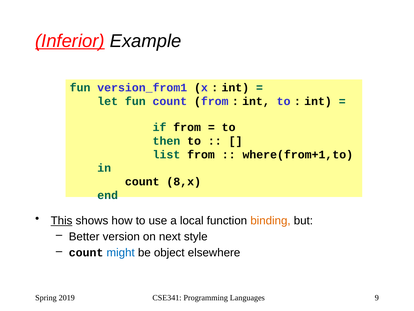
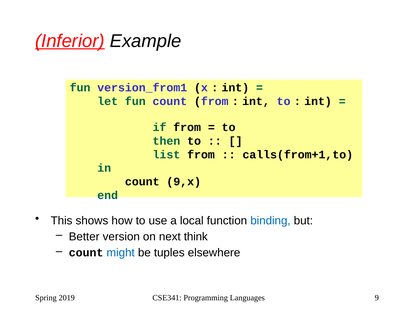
where(from+1,to: where(from+1,to -> calls(from+1,to (298, 154)
8,x: 8,x -> 9,x (184, 181)
This underline: present -> none (62, 220)
binding colour: orange -> blue (270, 220)
style: style -> think (196, 236)
object: object -> tuples (169, 252)
